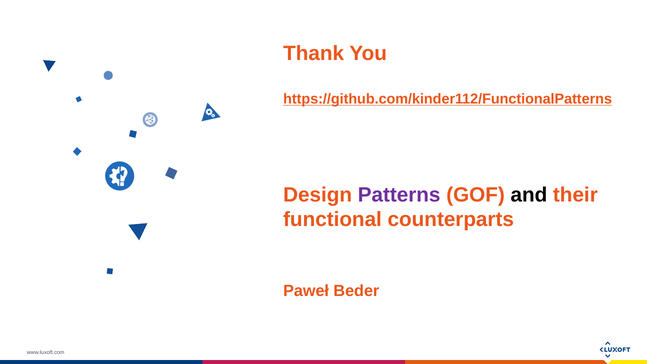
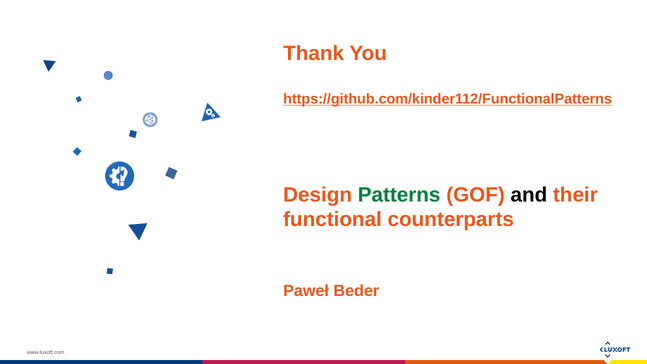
Patterns colour: purple -> green (399, 195)
